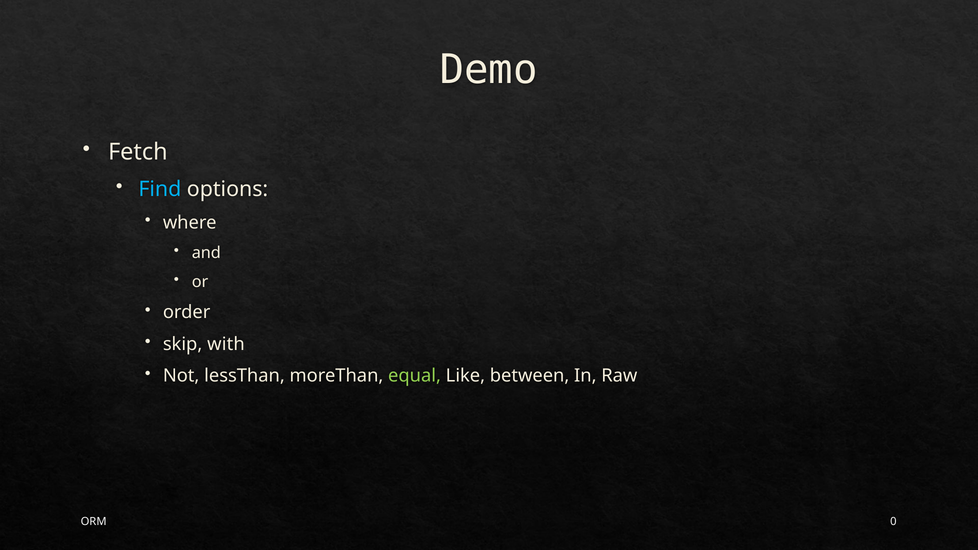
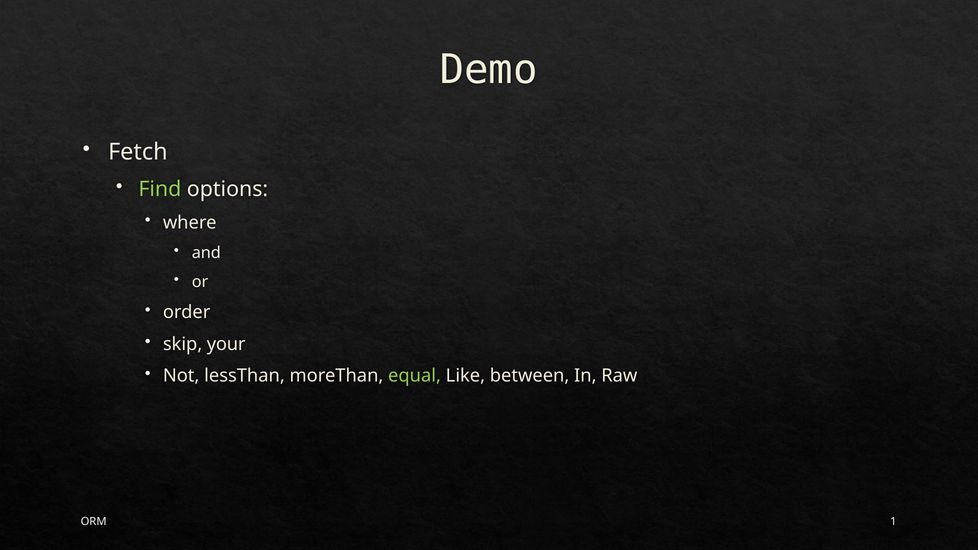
Find colour: light blue -> light green (160, 189)
with: with -> your (226, 344)
0: 0 -> 1 (893, 522)
